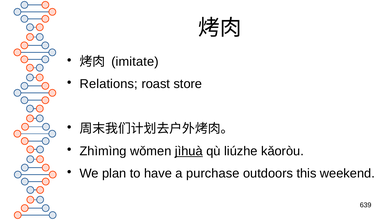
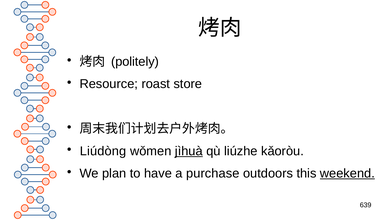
imitate: imitate -> politely (135, 62)
Relations: Relations -> Resource (109, 84)
Zhìmìng: Zhìmìng -> Liúdòng (103, 151)
weekend underline: none -> present (347, 173)
